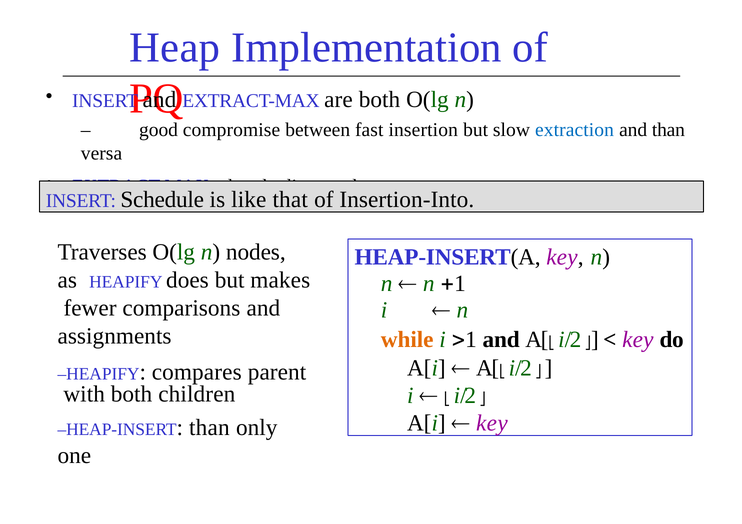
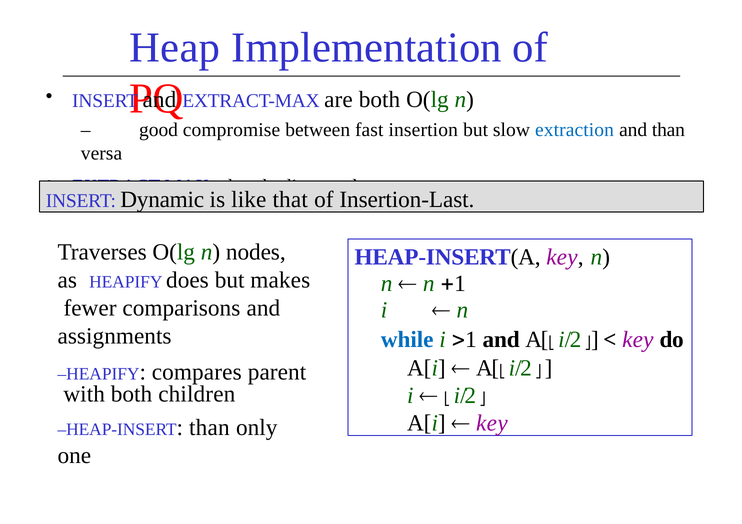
Schedule: Schedule -> Dynamic (162, 200)
Insertion-Into: Insertion-Into -> Insertion-Last (407, 200)
while colour: orange -> blue (407, 340)
